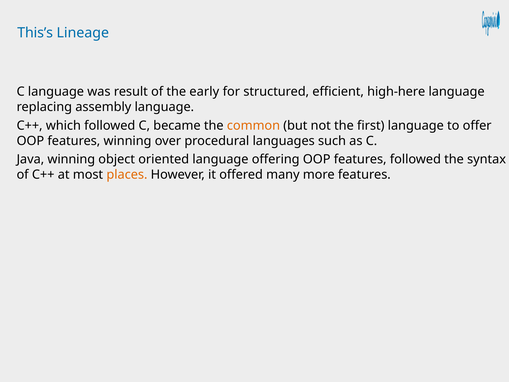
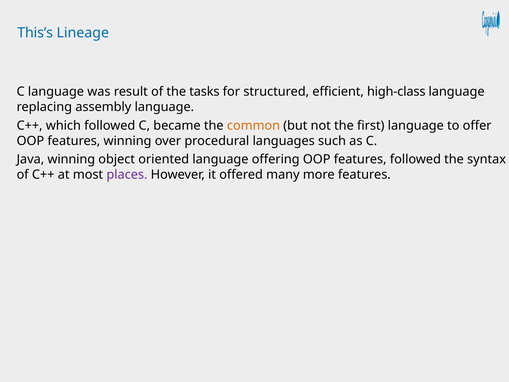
early: early -> tasks (204, 92)
high-here: high-here -> high-class (396, 92)
places colour: orange -> purple (127, 174)
